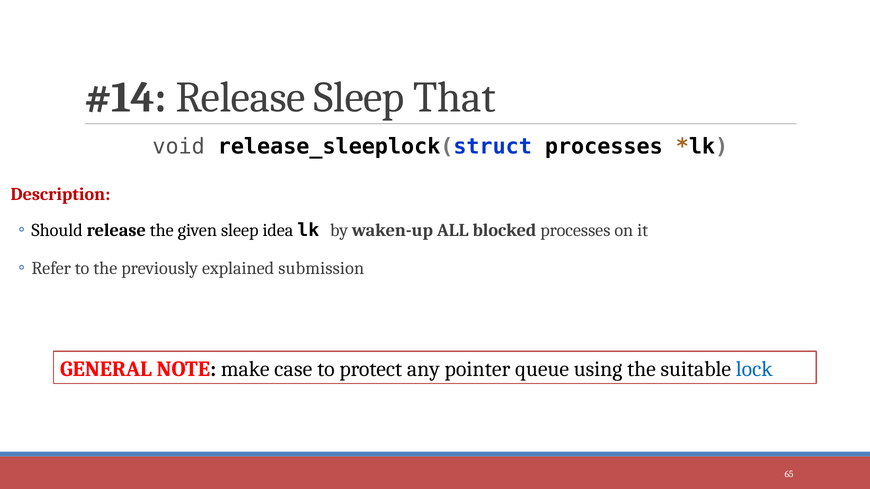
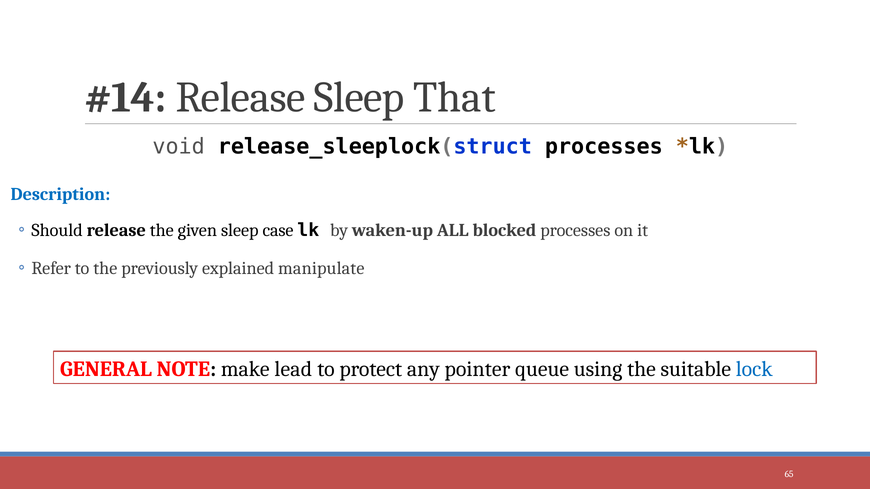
Description colour: red -> blue (60, 194)
idea: idea -> case (278, 231)
submission: submission -> manipulate (321, 269)
case: case -> lead (293, 369)
